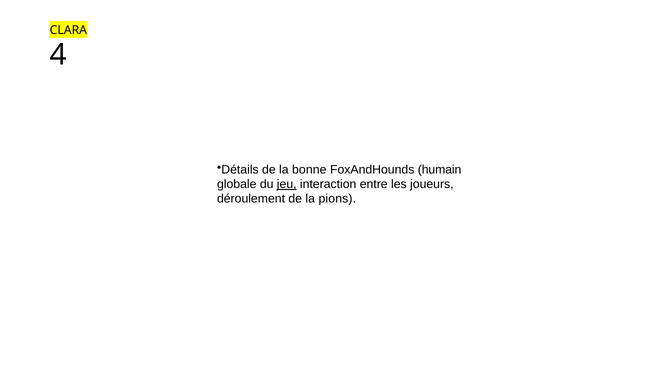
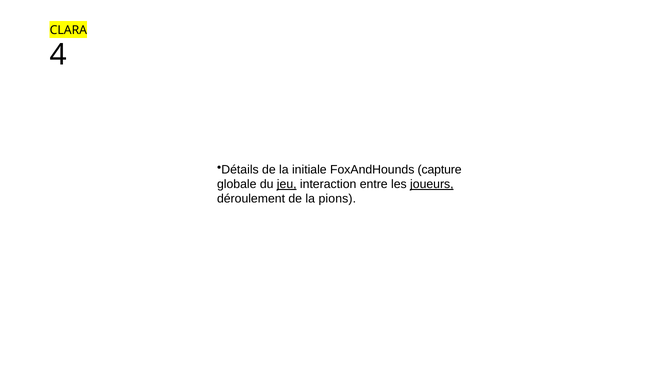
bonne: bonne -> initiale (309, 170)
humain: humain -> capture (440, 170)
joueurs underline: none -> present (432, 184)
